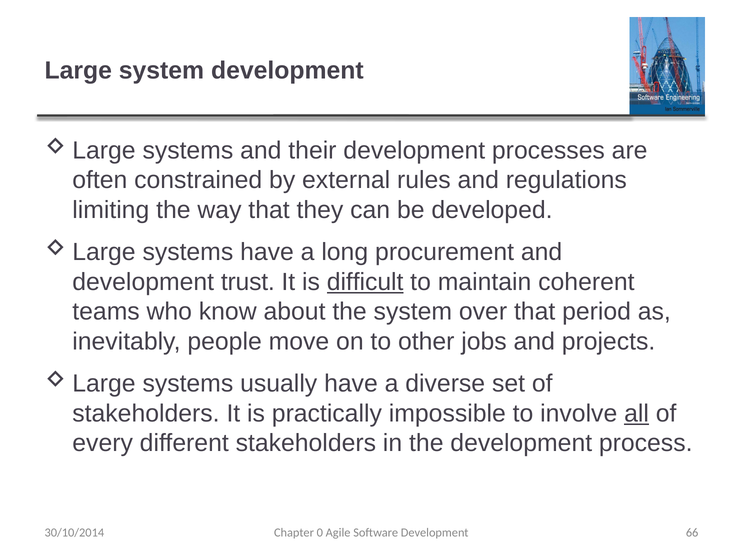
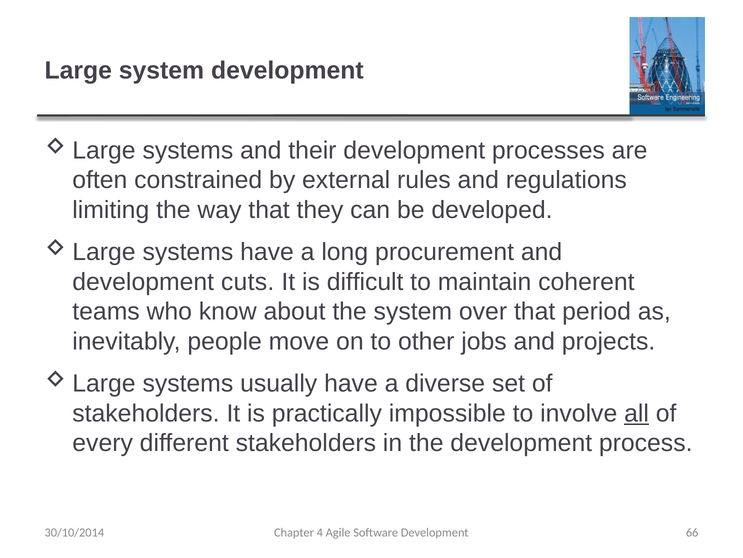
trust: trust -> cuts (248, 282)
difficult underline: present -> none (365, 282)
0: 0 -> 4 (320, 532)
